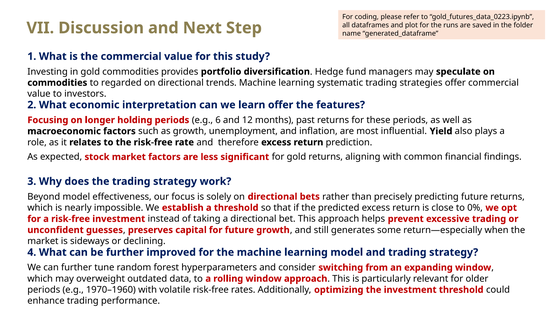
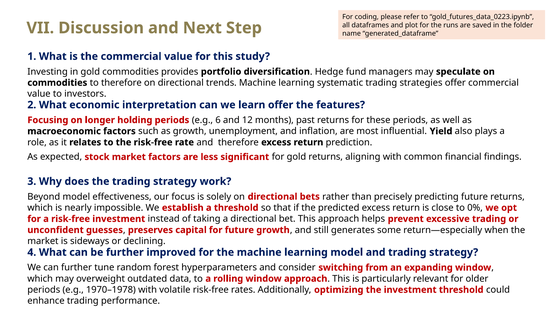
to regarded: regarded -> therefore (121, 83)
1970–1960: 1970–1960 -> 1970–1978 (111, 290)
